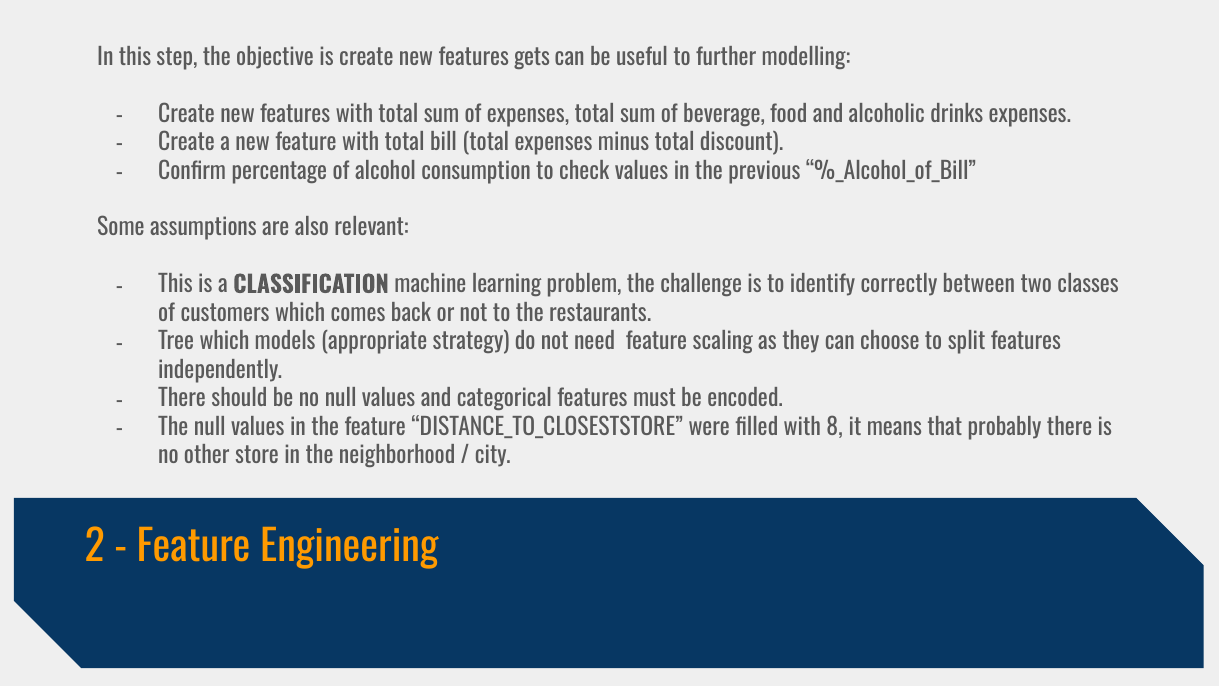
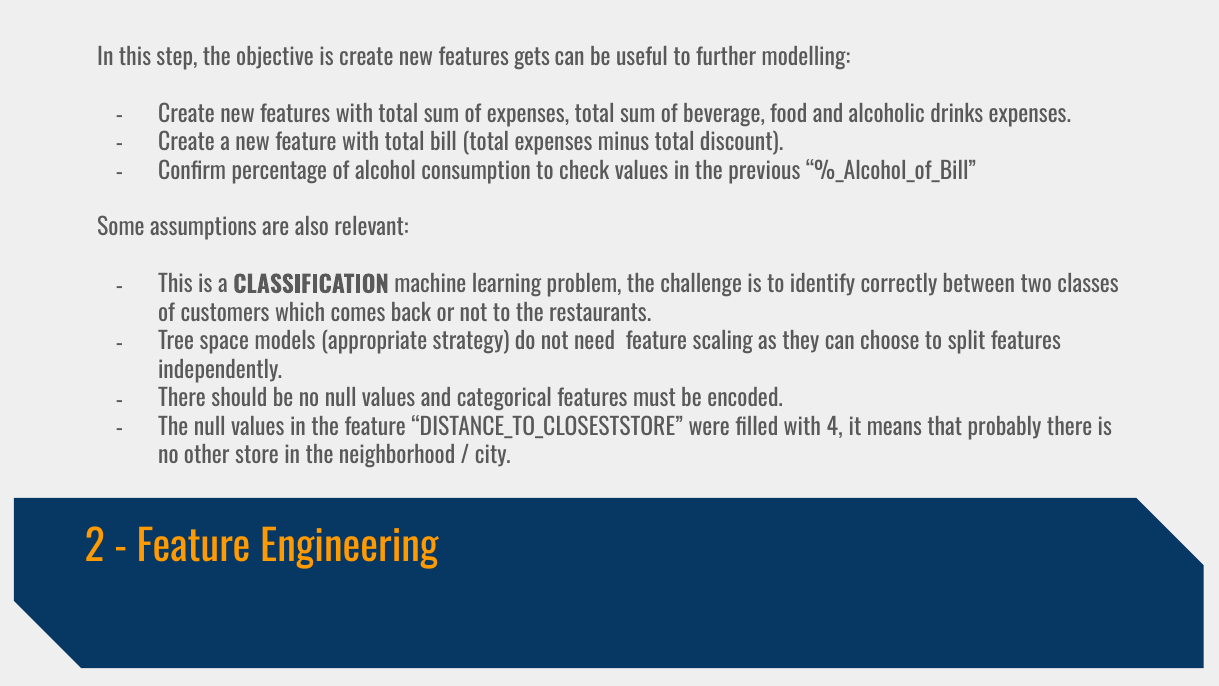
Tree which: which -> space (224, 342)
8: 8 -> 4 (835, 427)
